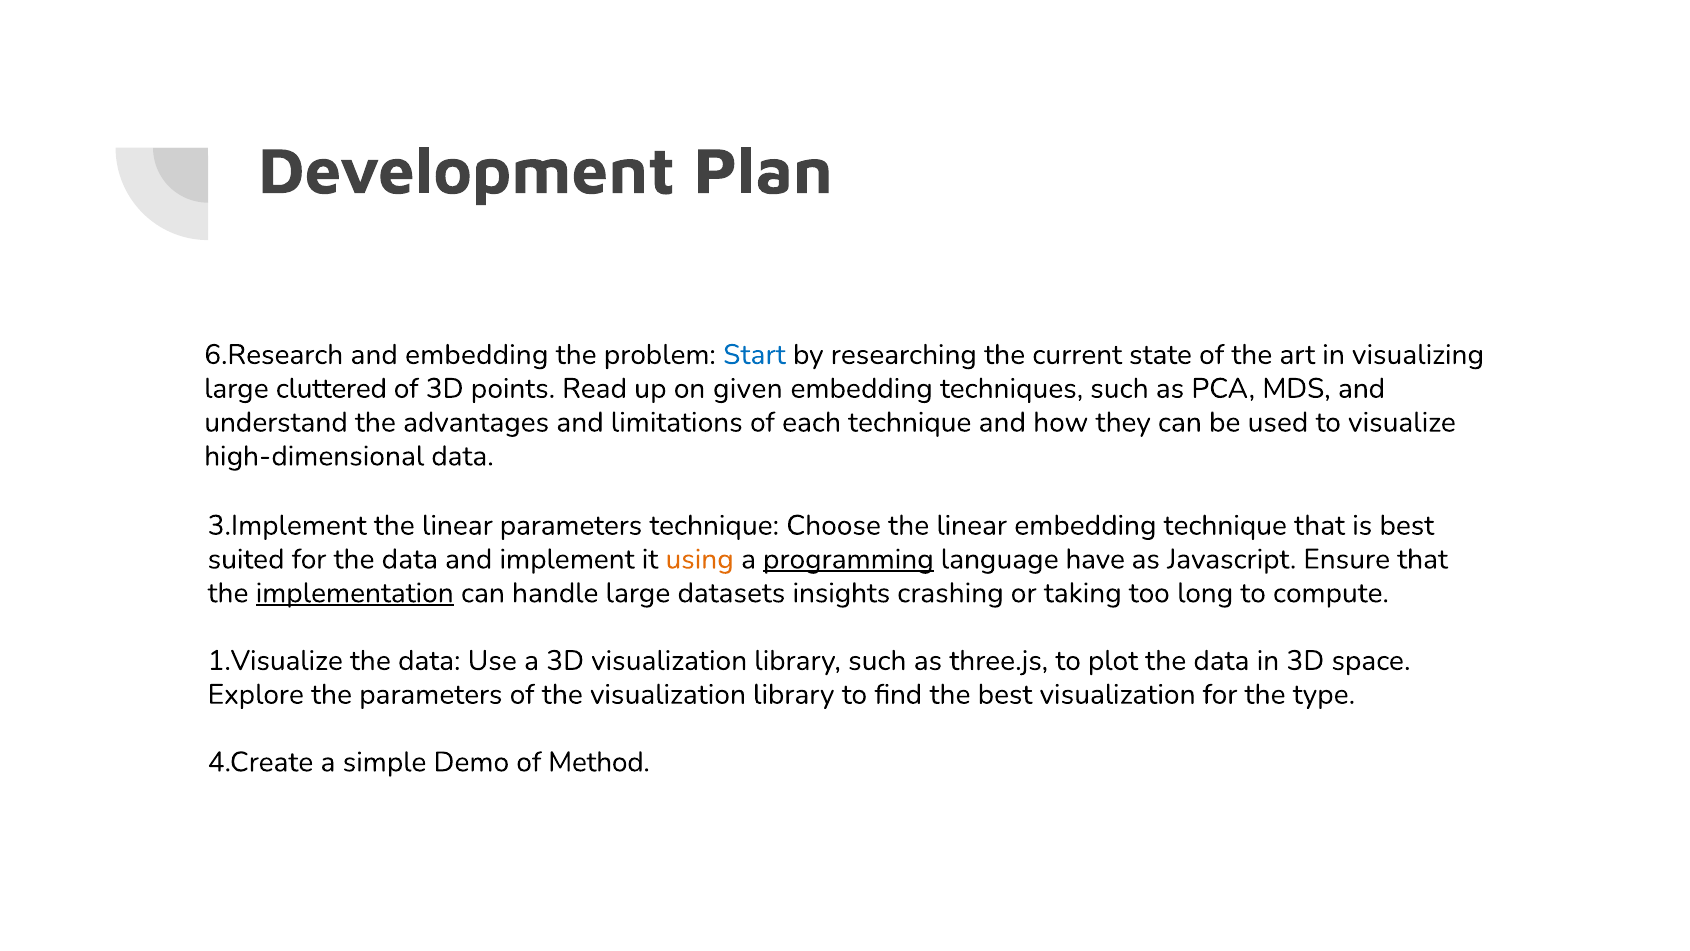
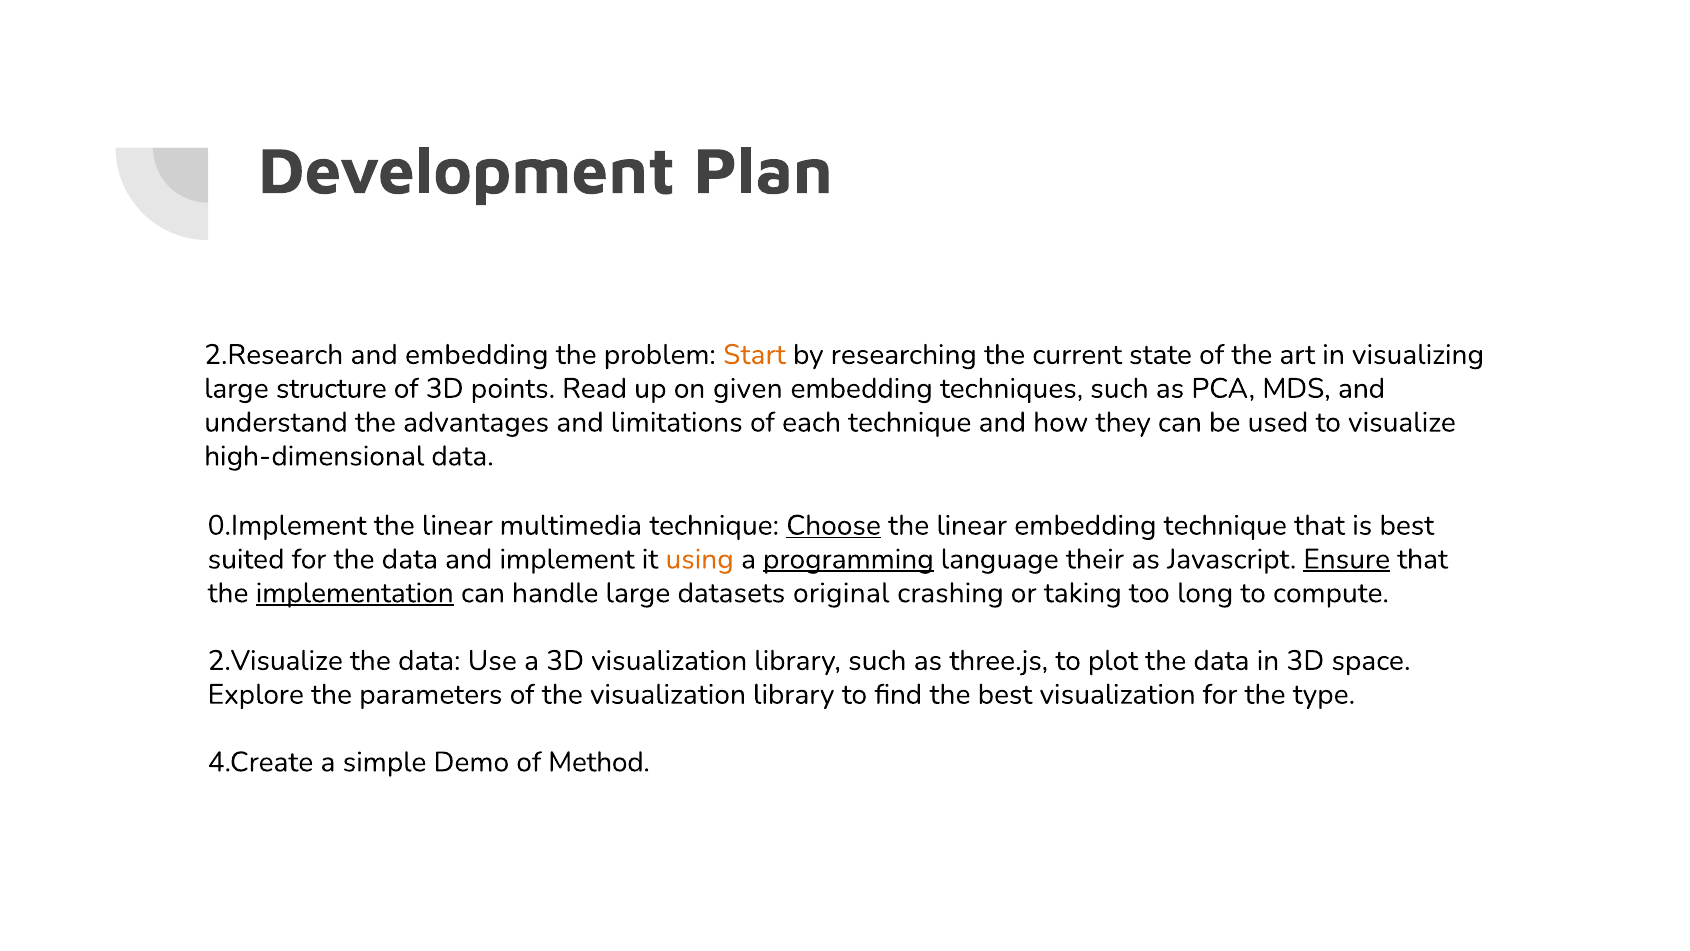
6.Research: 6.Research -> 2.Research (274, 355)
Start colour: blue -> orange (754, 355)
cluttered: cluttered -> structure (331, 388)
3.Implement: 3.Implement -> 0.Implement (287, 525)
linear parameters: parameters -> multimedia (571, 525)
Choose underline: none -> present (834, 525)
have: have -> their (1095, 559)
Ensure underline: none -> present (1347, 559)
insights: insights -> original (841, 593)
1.Visualize: 1.Visualize -> 2.Visualize (275, 660)
